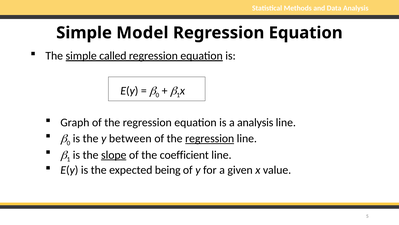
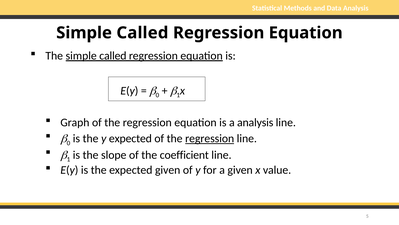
Model: Model -> Called (142, 33)
y between: between -> expected (130, 139)
slope underline: present -> none (114, 155)
expected being: being -> given (168, 170)
